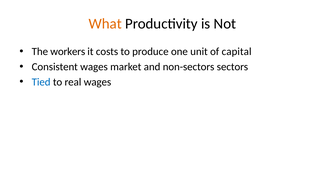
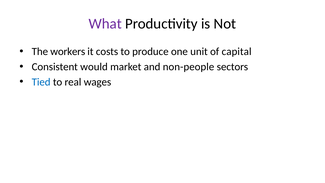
What colour: orange -> purple (105, 24)
Consistent wages: wages -> would (94, 67)
non-sectors: non-sectors -> non-people (189, 67)
